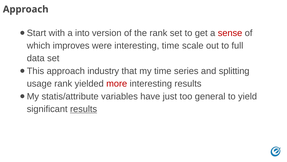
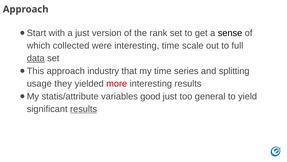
a into: into -> just (82, 33)
sense colour: red -> black (230, 33)
improves: improves -> collected (71, 46)
data underline: none -> present (36, 58)
usage rank: rank -> they (63, 83)
have: have -> good (150, 96)
